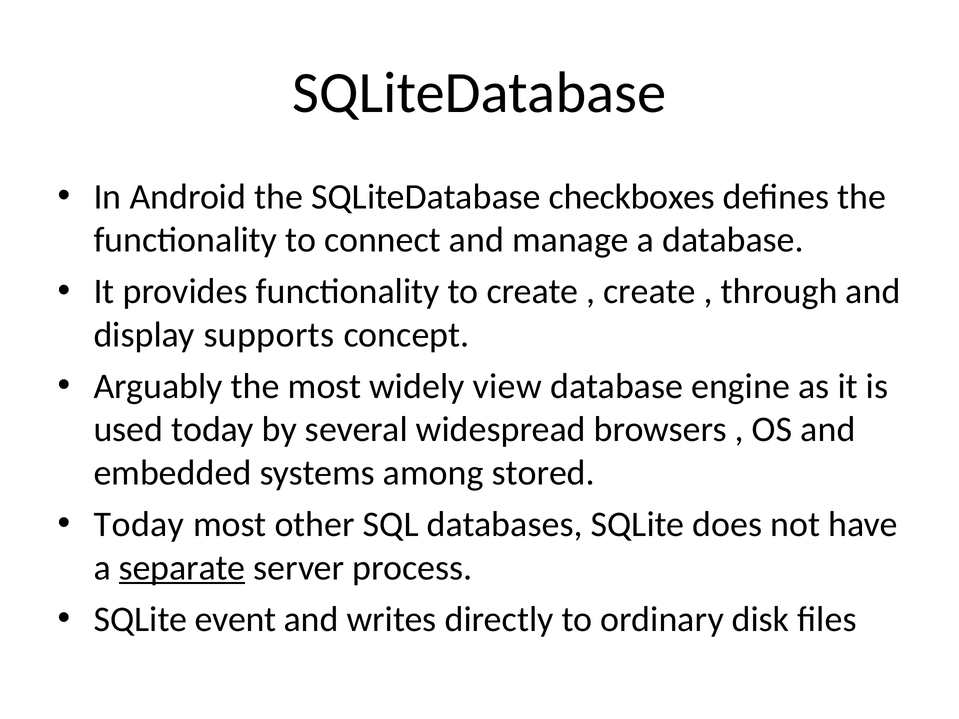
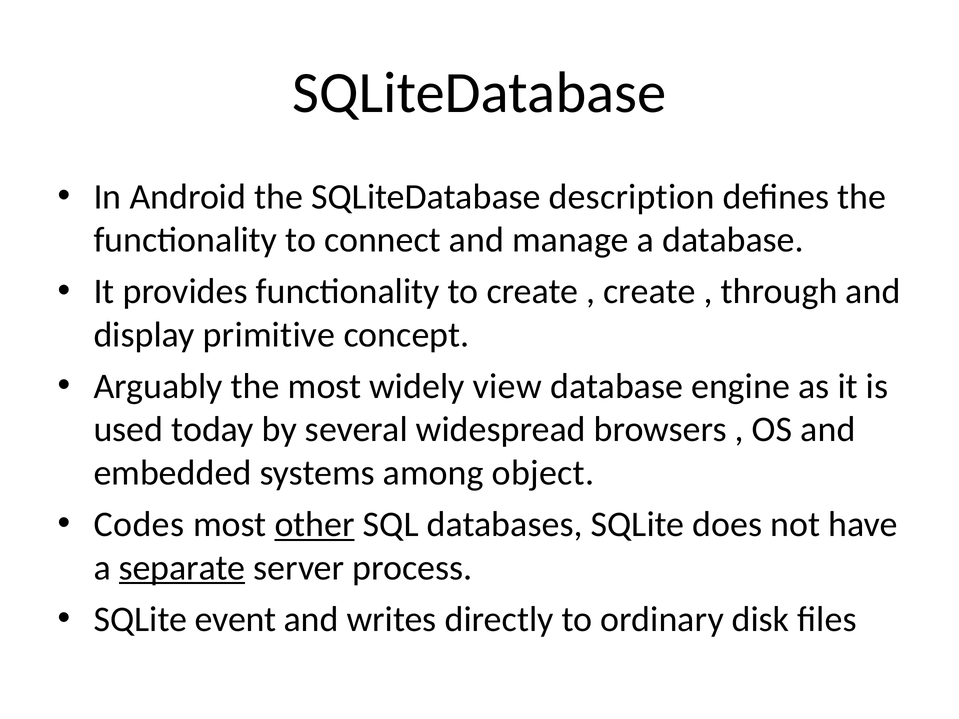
checkboxes: checkboxes -> description (632, 197)
supports: supports -> primitive (269, 335)
stored: stored -> object (543, 473)
Today: Today -> Codes (139, 525)
other underline: none -> present (315, 525)
